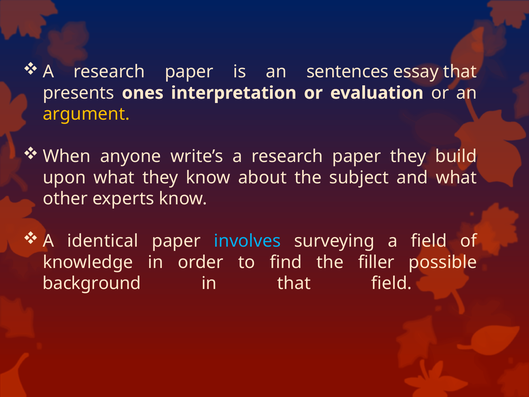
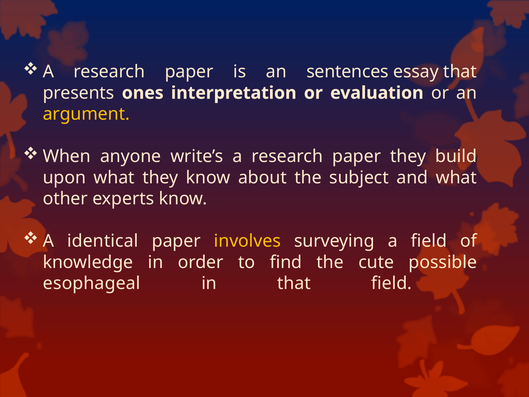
involves colour: light blue -> yellow (247, 241)
filler: filler -> cute (376, 262)
background: background -> esophageal (92, 283)
